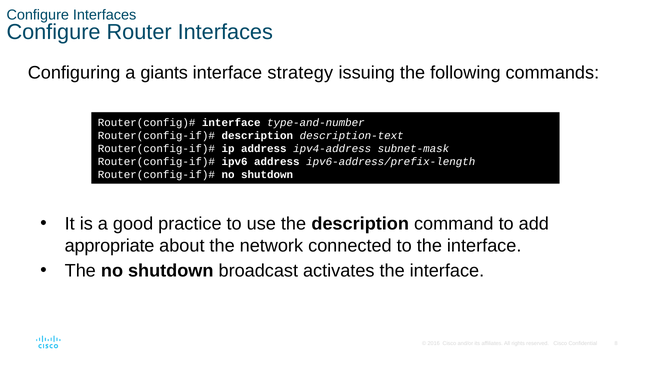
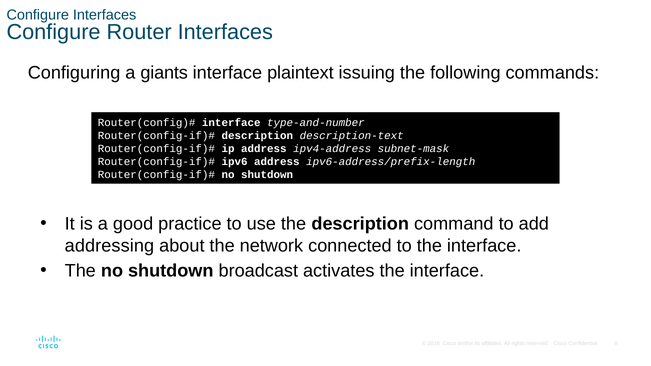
strategy: strategy -> plaintext (300, 73)
appropriate: appropriate -> addressing (109, 246)
